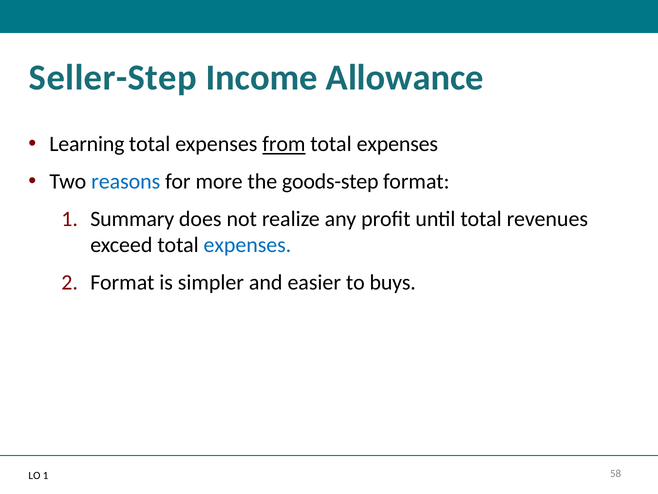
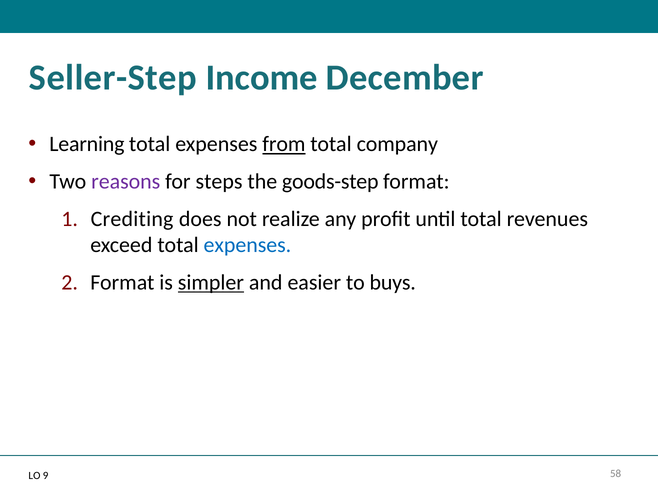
Allowance: Allowance -> December (405, 78)
expenses: expenses -> company (397, 144)
reasons colour: blue -> purple (126, 181)
more: more -> steps (219, 181)
Summary: Summary -> Crediting (132, 219)
simpler underline: none -> present (211, 282)
O 1: 1 -> 9 (46, 475)
